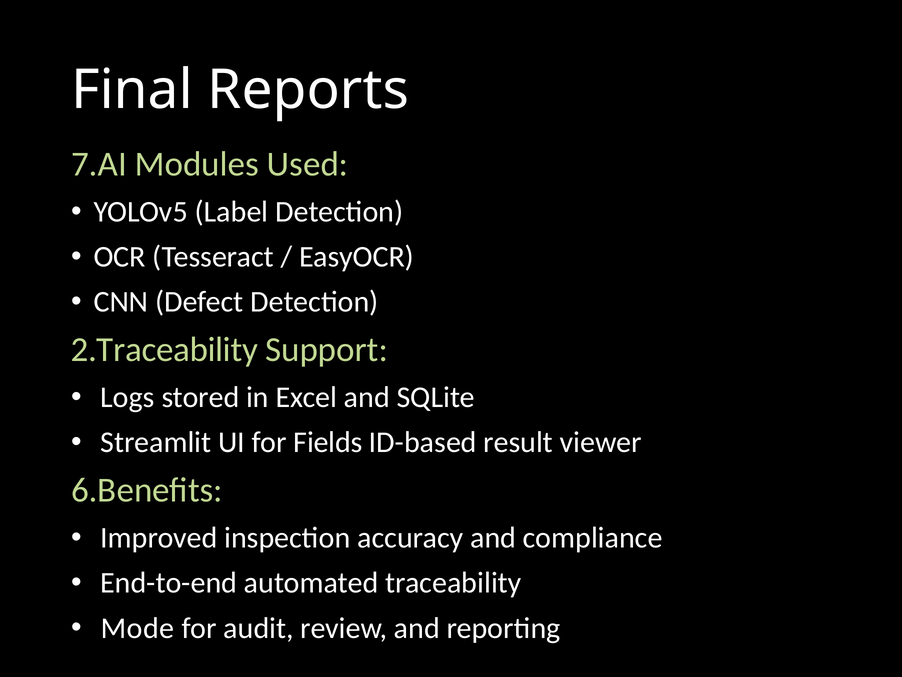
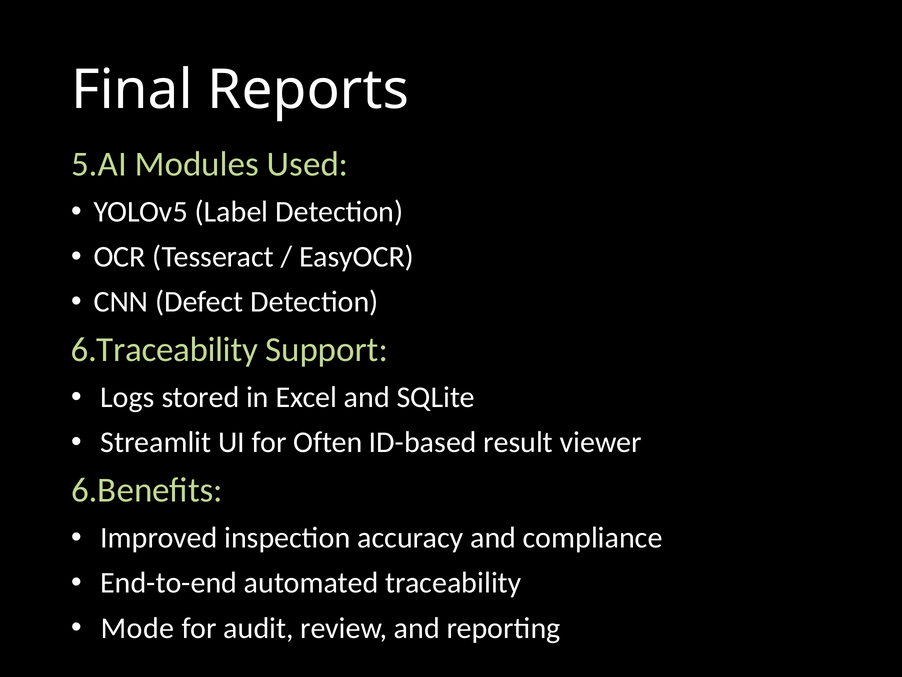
7.AI: 7.AI -> 5.AI (99, 164)
2.Traceability: 2.Traceability -> 6.Traceability (164, 349)
Fields: Fields -> Often (328, 442)
